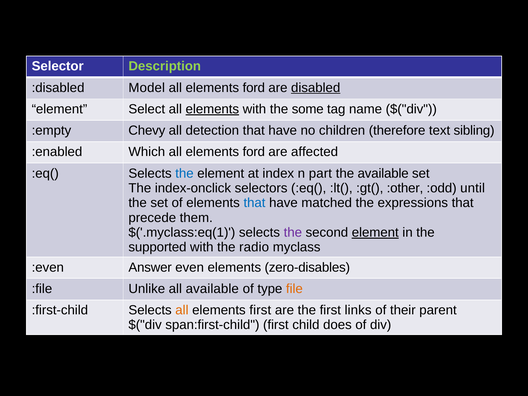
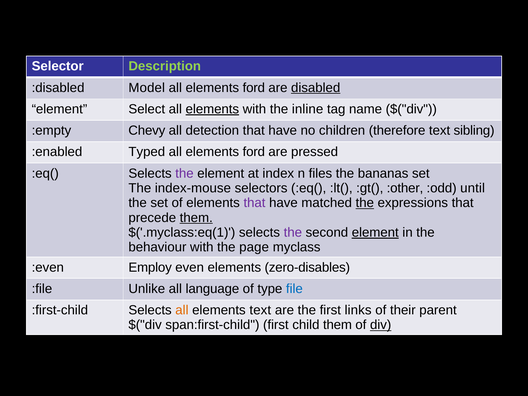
some: some -> inline (308, 109)
Which: Which -> Typed (147, 152)
affected: affected -> pressed (315, 152)
the colour: blue -> purple (184, 173)
part: part -> files (320, 173)
the available: available -> bananas (383, 173)
index-onclick: index-onclick -> index-mouse (193, 188)
that colour: blue -> purple (254, 203)
the underline: none -> present (365, 203)
them underline: none -> present (196, 218)
supported: supported -> behaviour (157, 247)
radio: radio -> page (254, 247)
Answer: Answer -> Employ (150, 267)
all available: available -> language (212, 289)
file colour: orange -> blue (294, 289)
elements first: first -> text (260, 310)
child does: does -> them (337, 325)
div underline: none -> present (381, 325)
